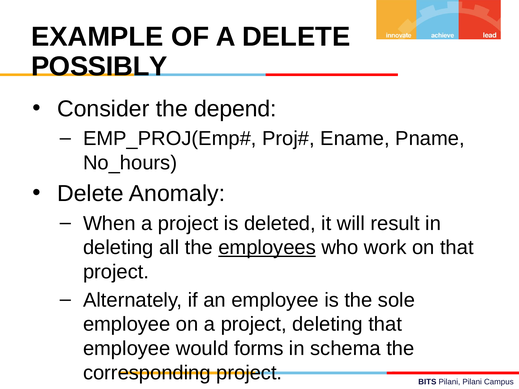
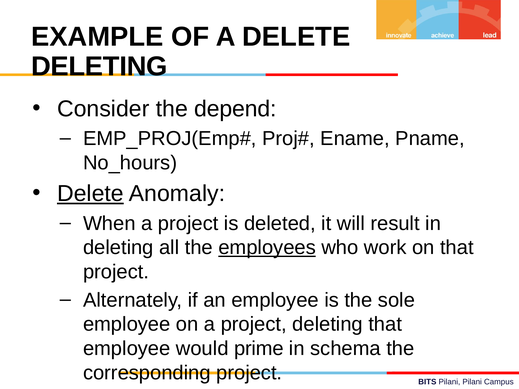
POSSIBLY: POSSIBLY -> DELETING (99, 66)
Delete underline: none -> present (90, 194)
forms: forms -> prime (259, 349)
